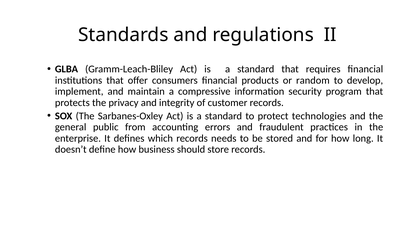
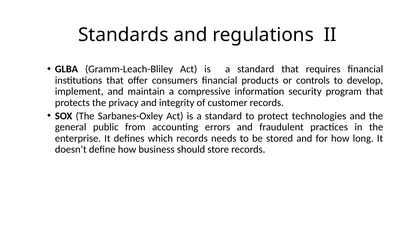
random: random -> controls (313, 80)
